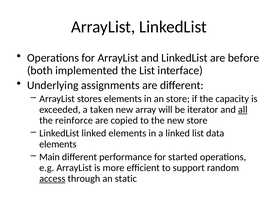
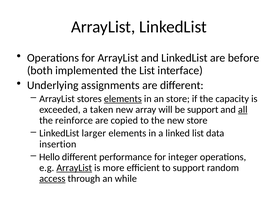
elements underline: none -> present (123, 98)
be iterator: iterator -> support (203, 109)
LinkedList linked: linked -> larger (94, 133)
elements: elements -> insertion (58, 144)
Main: Main -> Hello (49, 157)
started: started -> integer (183, 157)
ArrayList underline: none -> present (74, 167)
static: static -> while (126, 178)
